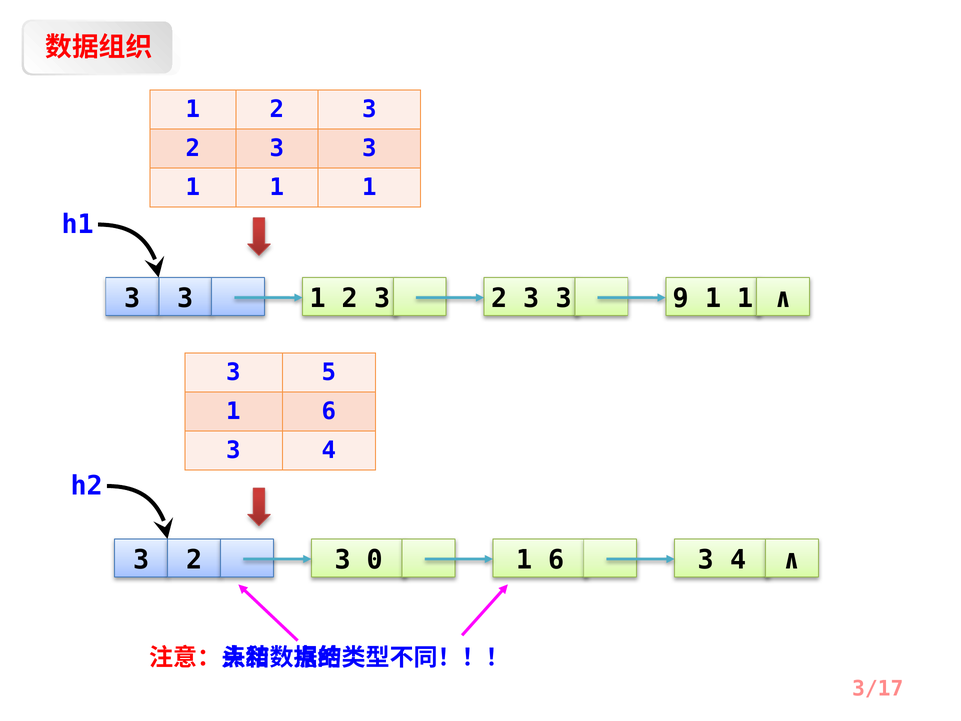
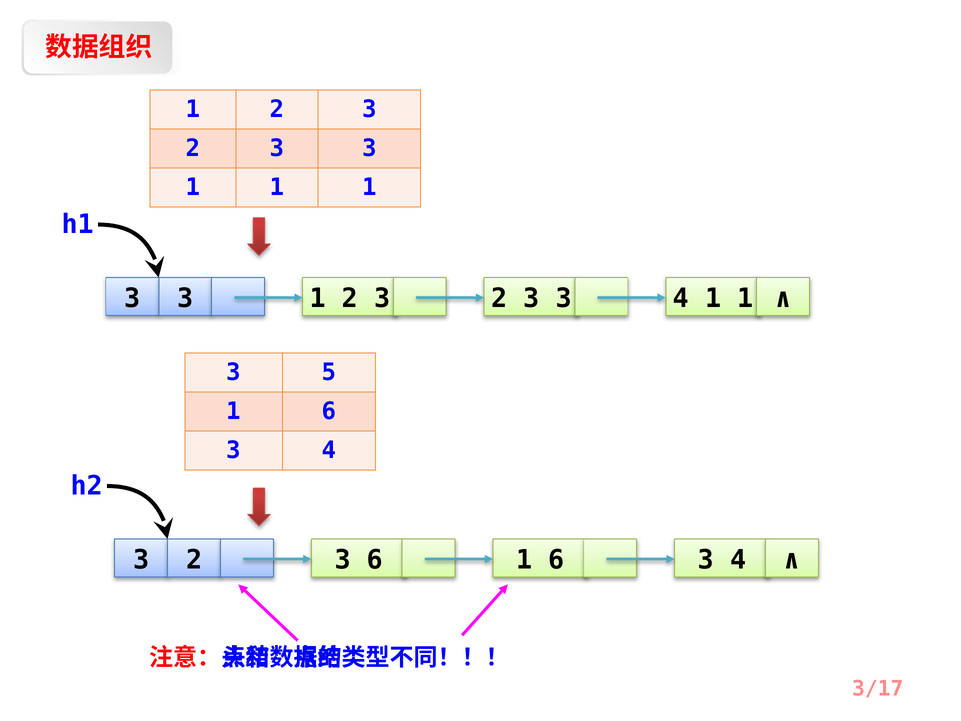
3 3 9: 9 -> 4 (681, 298)
3 0: 0 -> 6 (375, 560)
